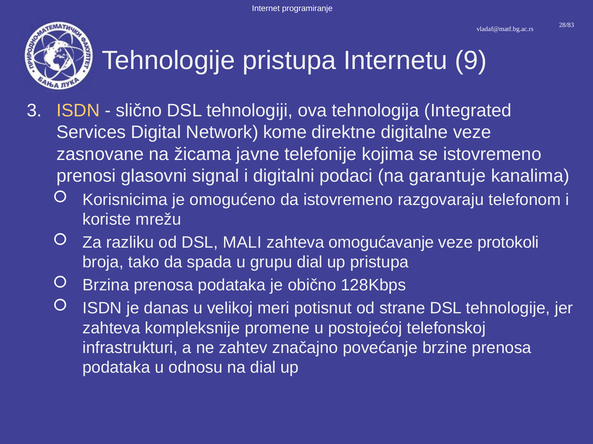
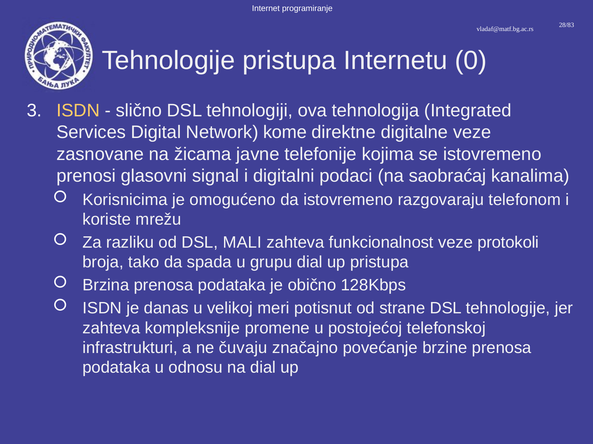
9: 9 -> 0 (471, 61)
garantuje: garantuje -> saobraćaj (448, 176)
omogućavanje: omogućavanje -> funkcionalnost (381, 243)
zahtev: zahtev -> čuvaju (243, 348)
